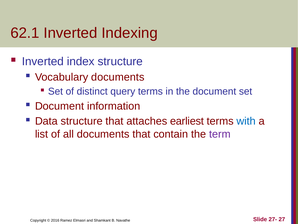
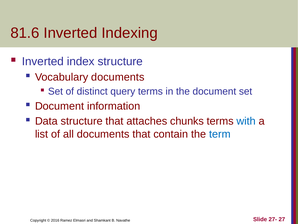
62.1: 62.1 -> 81.6 (25, 33)
earliest: earliest -> chunks (187, 121)
term colour: purple -> blue (220, 134)
